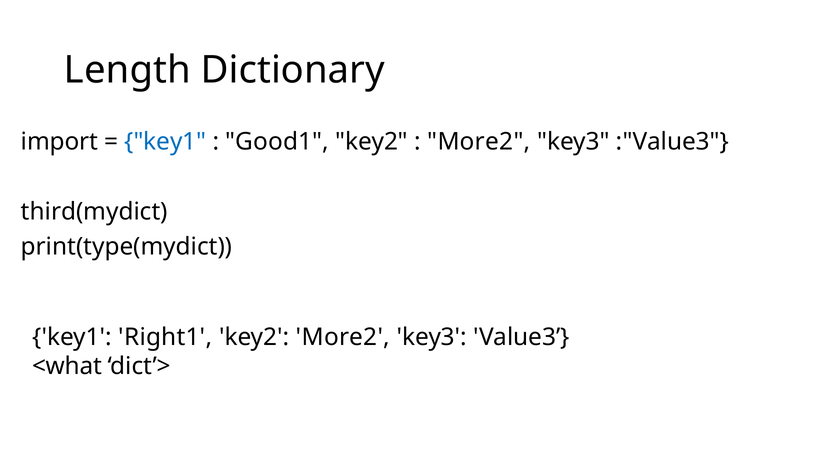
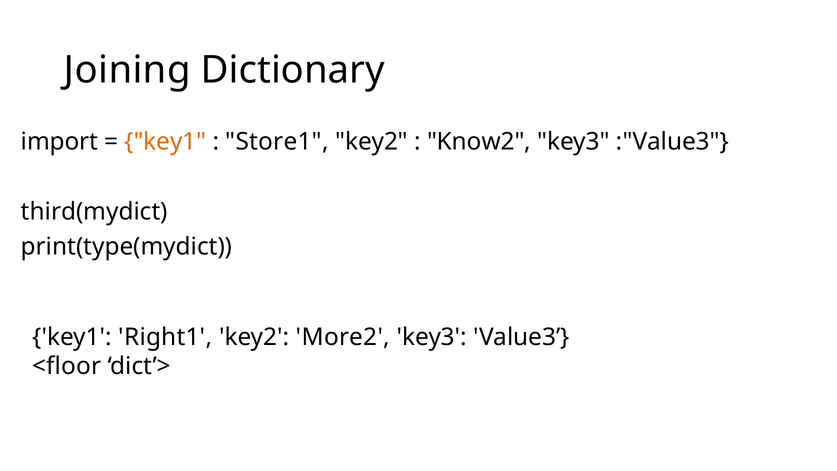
Length: Length -> Joining (127, 70)
key1 colour: blue -> orange (165, 141)
Good1: Good1 -> Store1 (277, 141)
More2: More2 -> Know2 (479, 141)
<what: <what -> <floor (67, 366)
